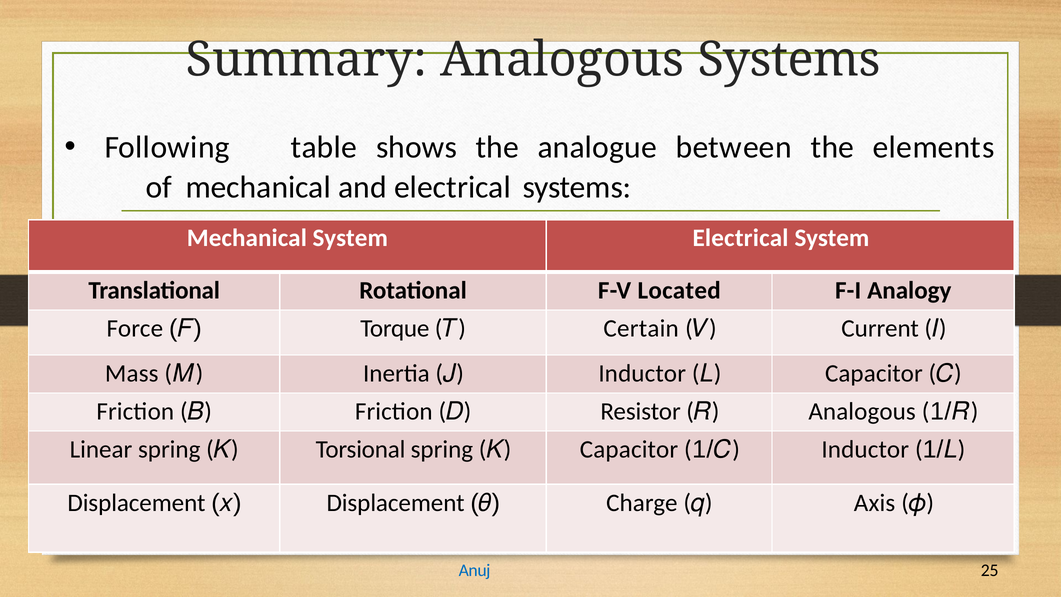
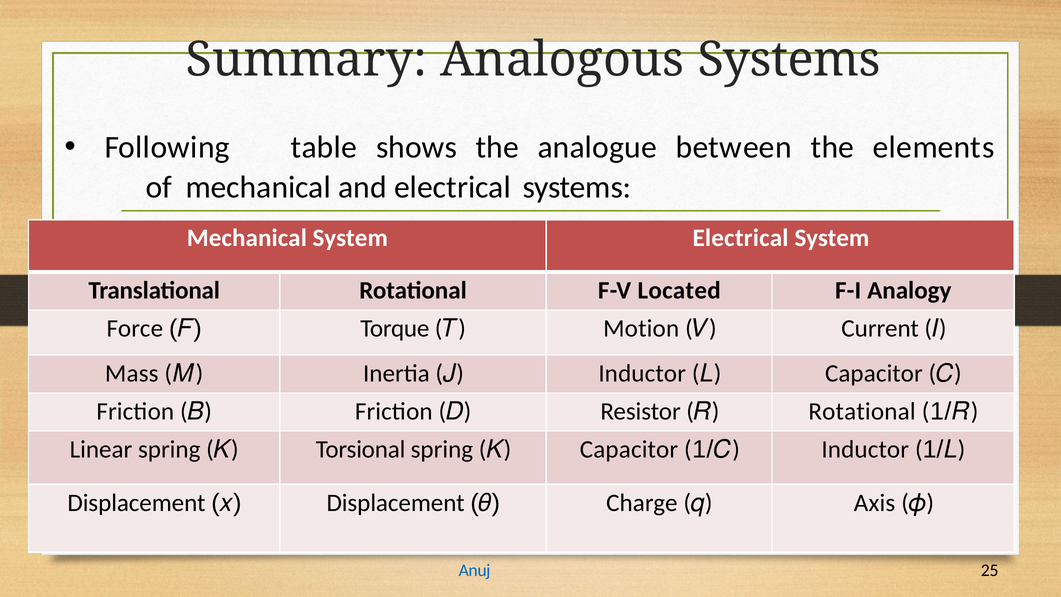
Certain: Certain -> Motion (641, 328)
𝑅 Analogous: Analogous -> Rotational (862, 411)
